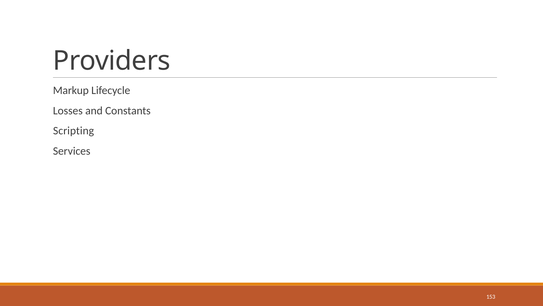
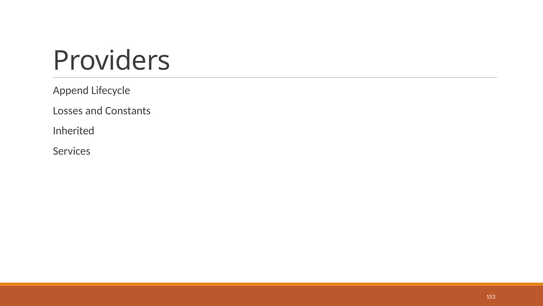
Markup: Markup -> Append (71, 90)
Scripting: Scripting -> Inherited (74, 131)
